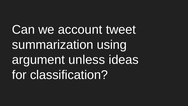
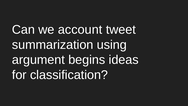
unless: unless -> begins (87, 60)
